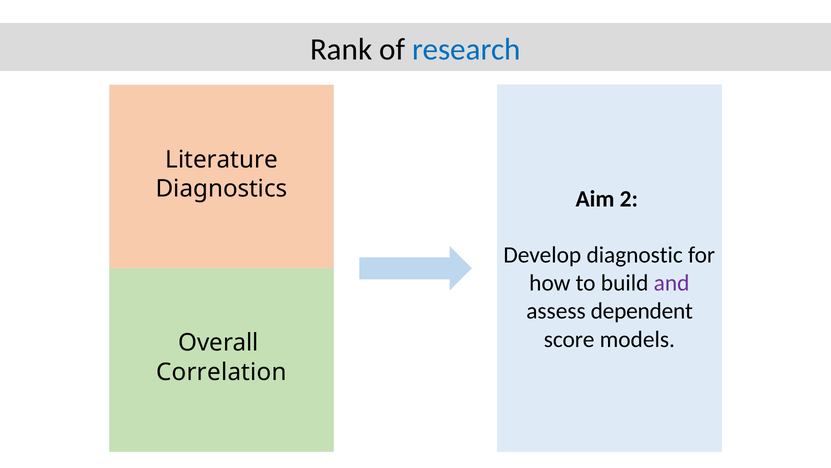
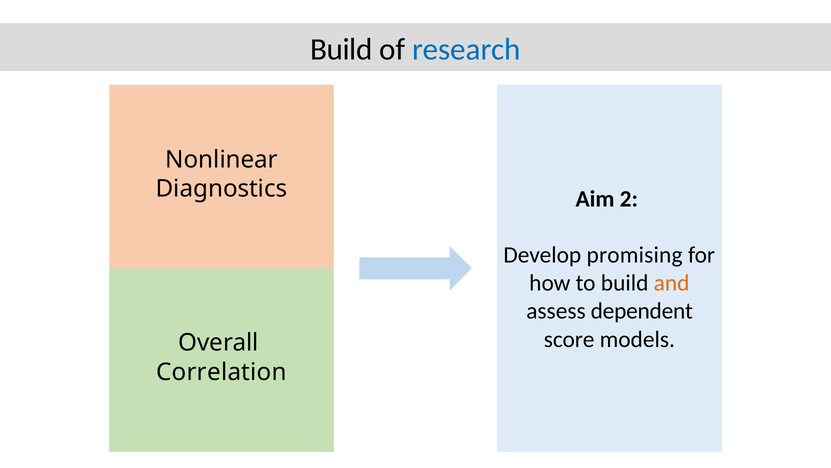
Rank: Rank -> Build (341, 49)
Literature: Literature -> Nonlinear (222, 160)
diagnostic: diagnostic -> promising (635, 255)
and colour: purple -> orange (672, 283)
